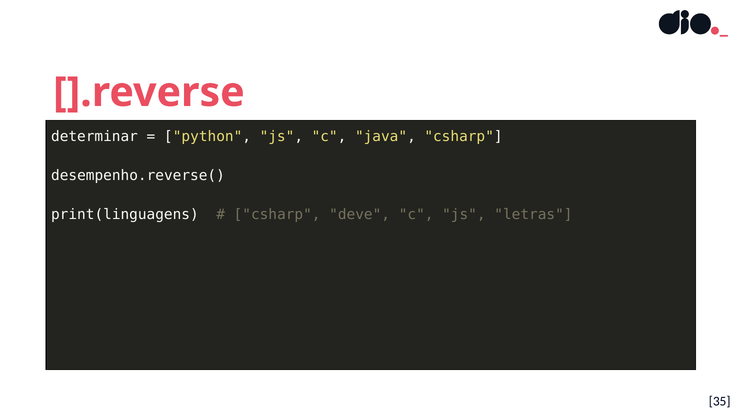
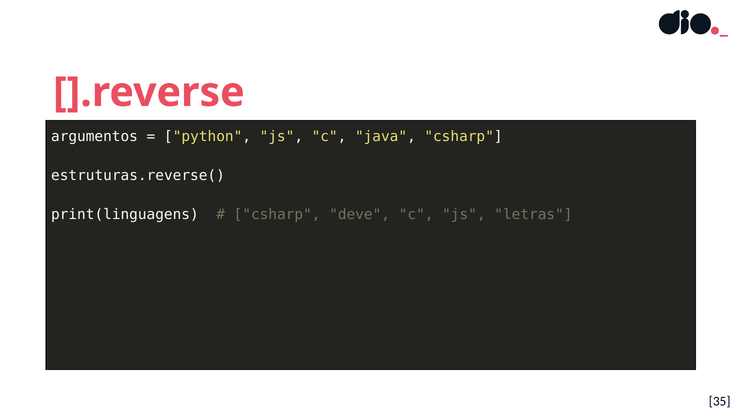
determinar: determinar -> argumentos (94, 136)
desempenho.reverse(: desempenho.reverse( -> estruturas.reverse( (138, 175)
